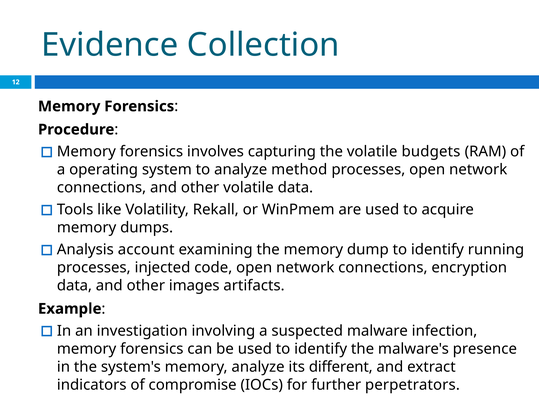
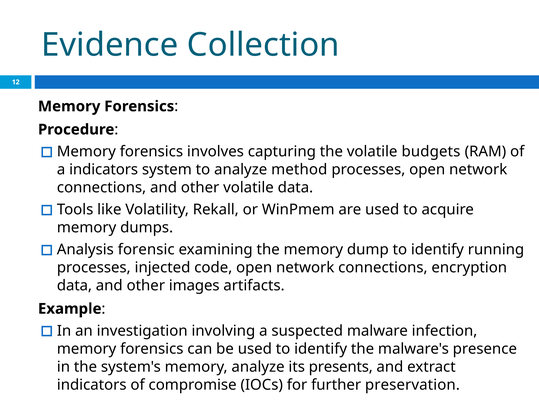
a operating: operating -> indicators (104, 170)
account: account -> forensic (146, 250)
different: different -> presents (341, 367)
perpetrators: perpetrators -> preservation (412, 385)
